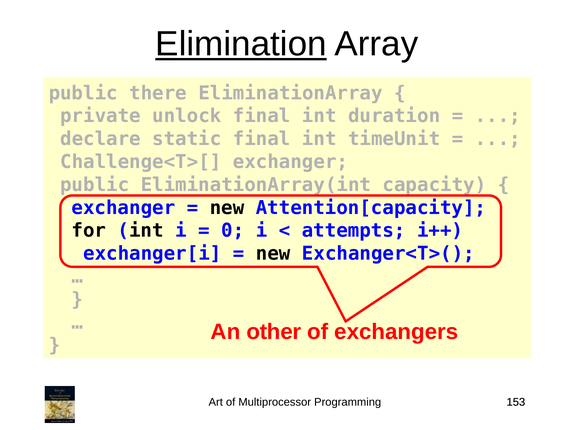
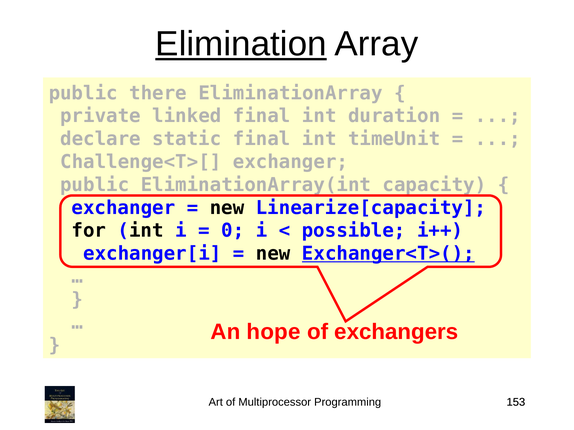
unlock: unlock -> linked (187, 116)
Attention[capacity: Attention[capacity -> Linearize[capacity (371, 208)
attempts: attempts -> possible (354, 231)
Exchanger<T>( underline: none -> present (388, 254)
other: other -> hope (274, 332)
